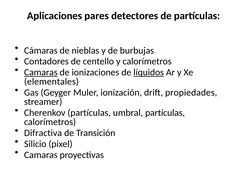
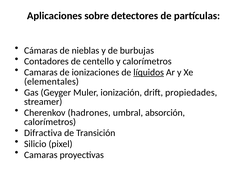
pares: pares -> sobre (97, 16)
Camaras underline: present -> none (41, 72)
Cherenkov partículas: partículas -> hadrones (89, 113)
umbral partículas: partículas -> absorción (165, 113)
